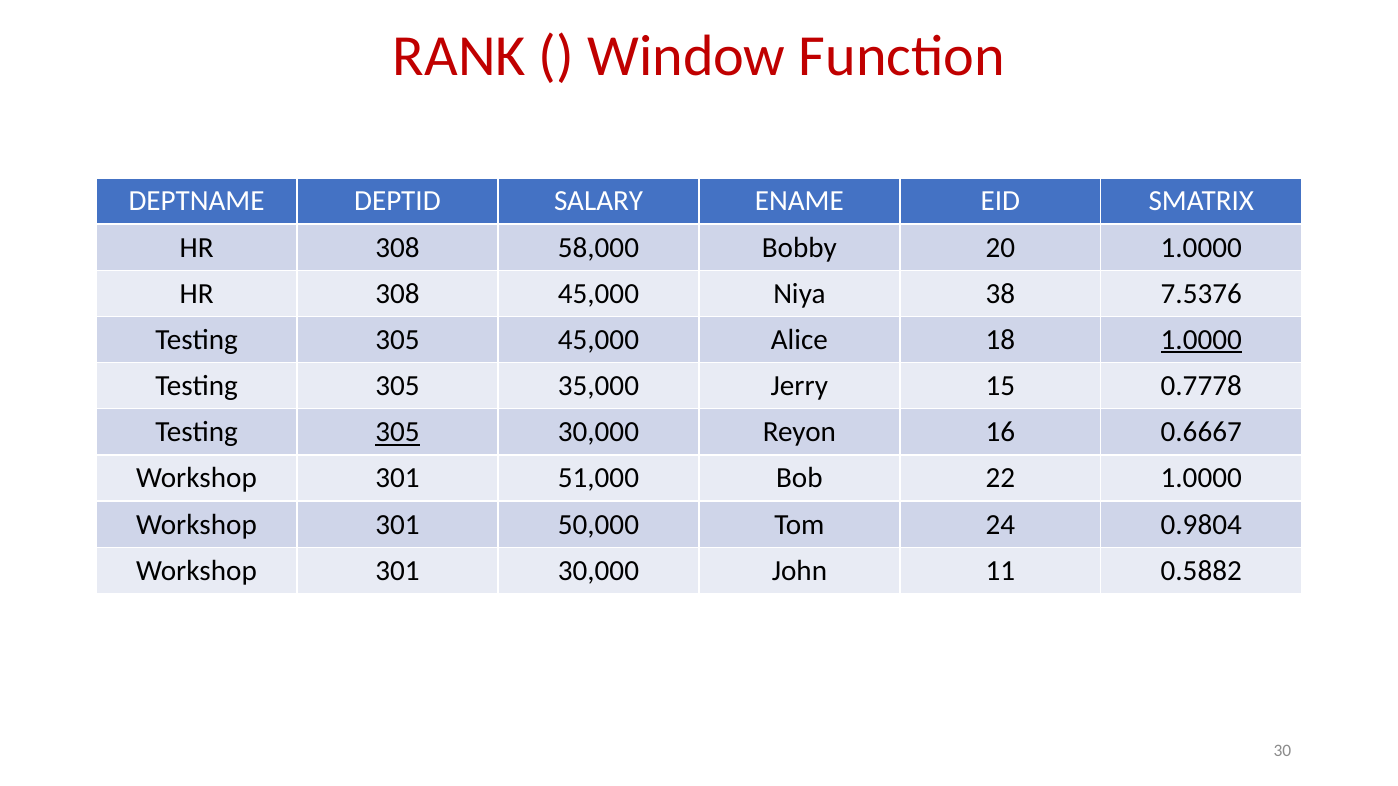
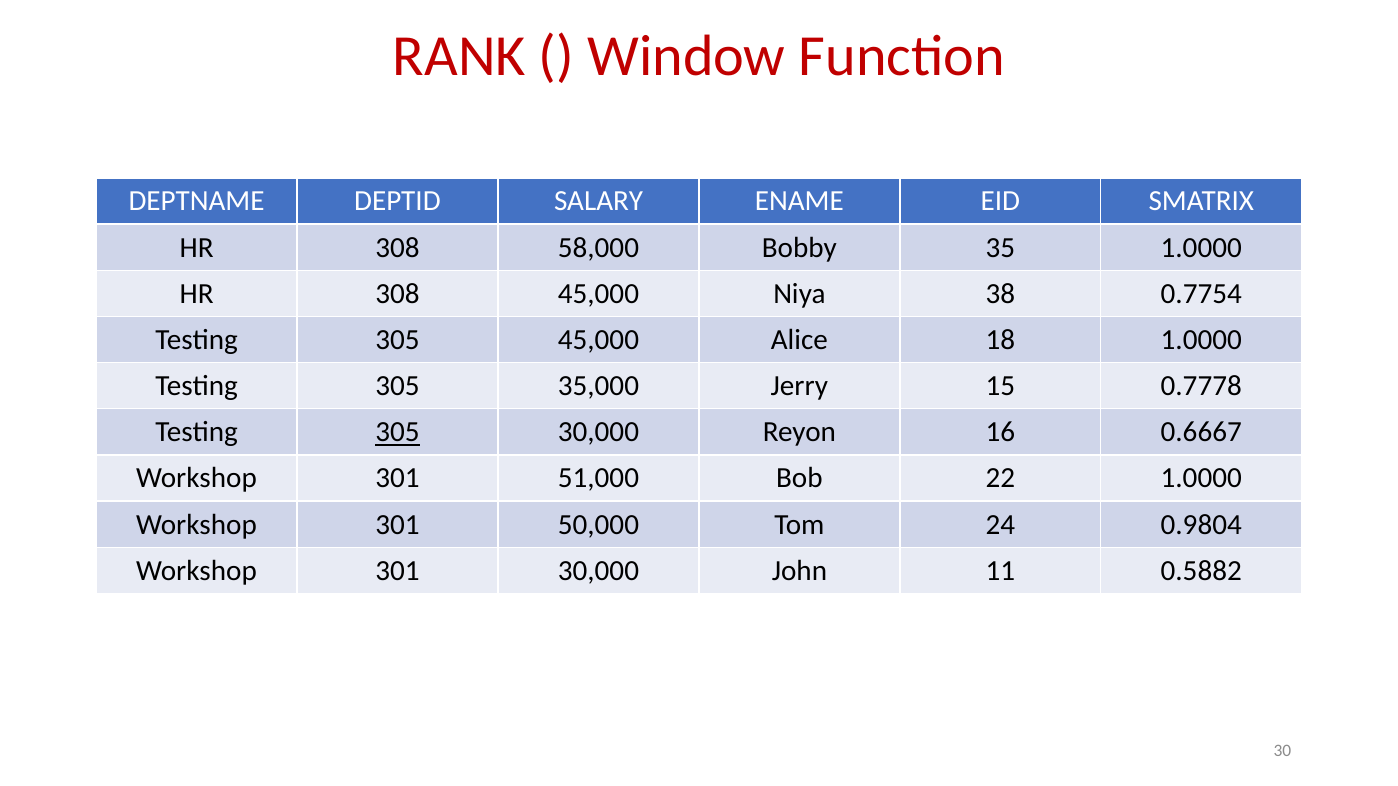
20: 20 -> 35 (1000, 248)
7.5376: 7.5376 -> 0.7754 (1201, 294)
1.0000 underline: present -> none (1201, 340)
